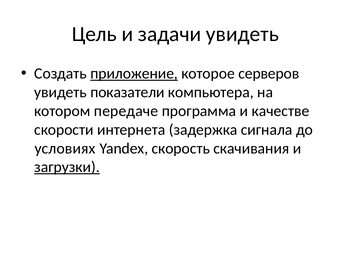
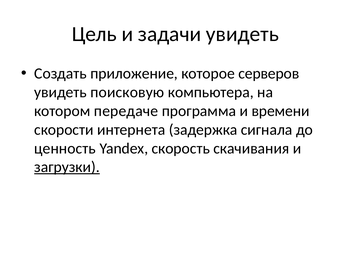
приложение underline: present -> none (134, 74)
показатели: показатели -> поисковую (127, 92)
качестве: качестве -> времени (281, 111)
условиях: условиях -> ценность (65, 149)
